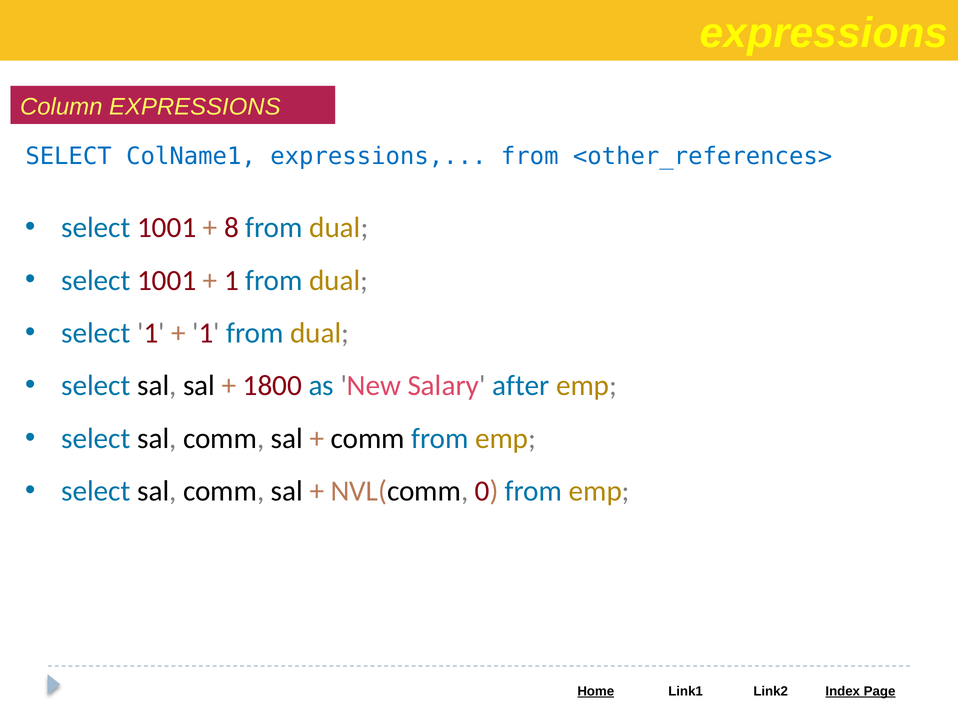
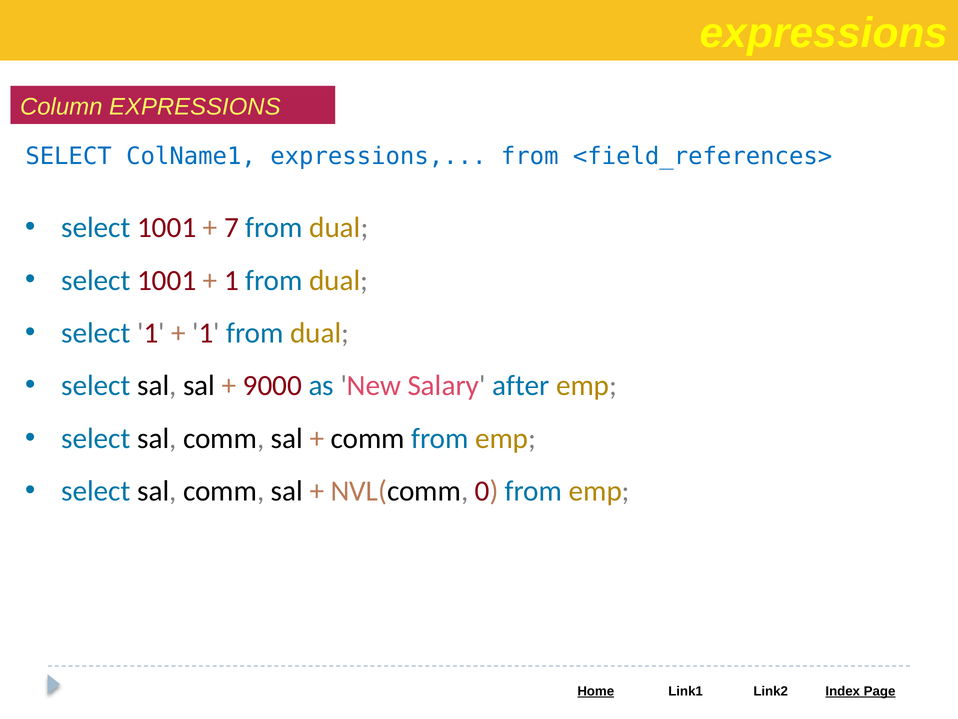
<other_references>: <other_references> -> <field_references> (703, 156)
8: 8 -> 7 (231, 228)
1800: 1800 -> 9000 (272, 385)
